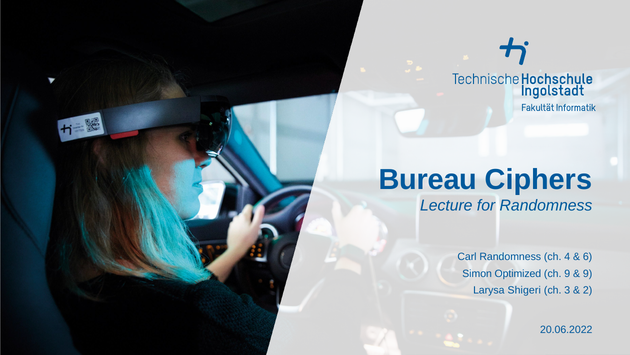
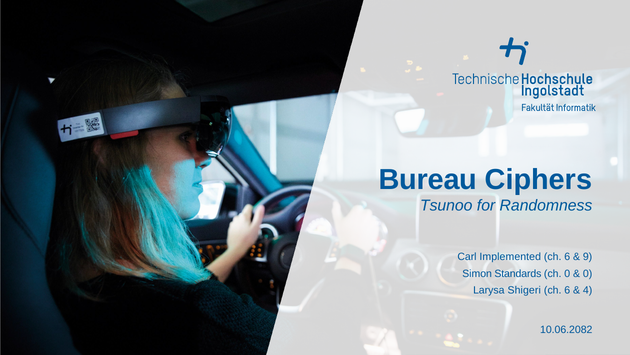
Lecture: Lecture -> Tsunoo (446, 205)
Carl Randomness: Randomness -> Implemented (510, 257)
4: 4 -> 6 (567, 257)
6: 6 -> 9 (588, 257)
Optimized: Optimized -> Standards (518, 273)
ch 9: 9 -> 0 (567, 273)
9: 9 -> 0 (588, 273)
3: 3 -> 6 (567, 290)
2: 2 -> 4 (588, 290)
20.06.2022: 20.06.2022 -> 10.06.2082 (566, 329)
